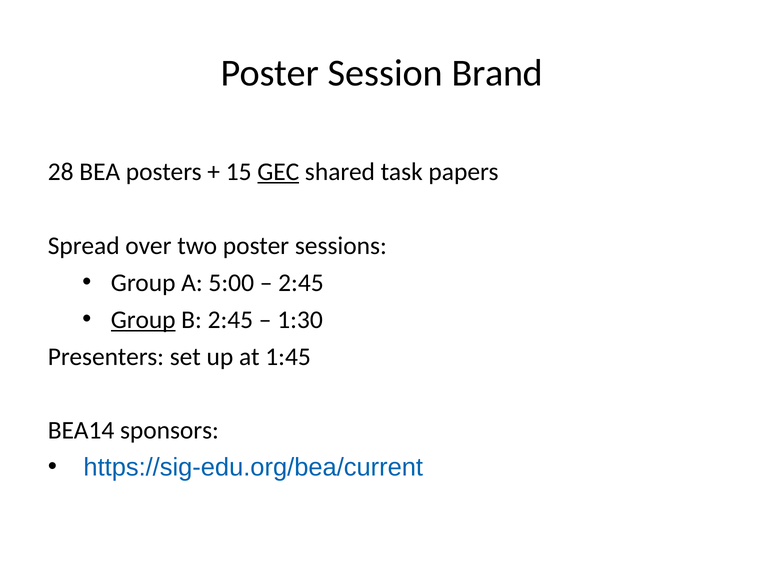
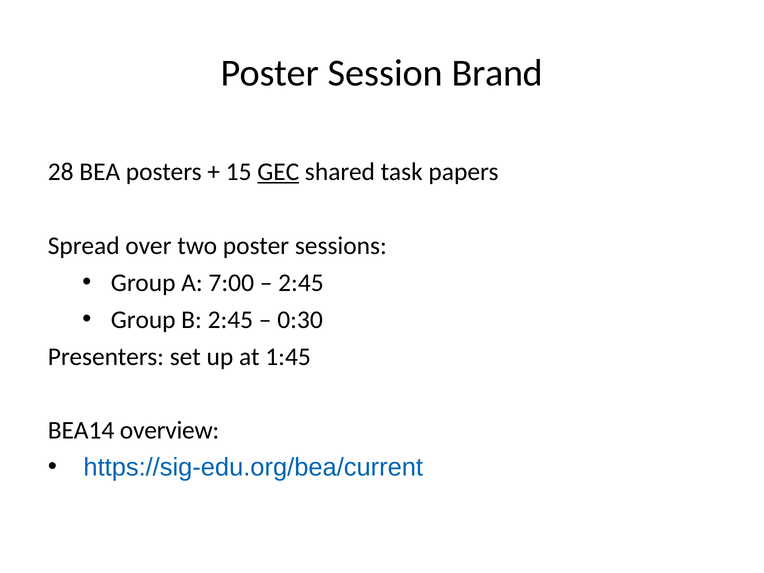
5:00: 5:00 -> 7:00 (231, 283)
Group underline: present -> none (143, 320)
1:30: 1:30 -> 0:30 (300, 320)
sponsors: sponsors -> overview (170, 431)
